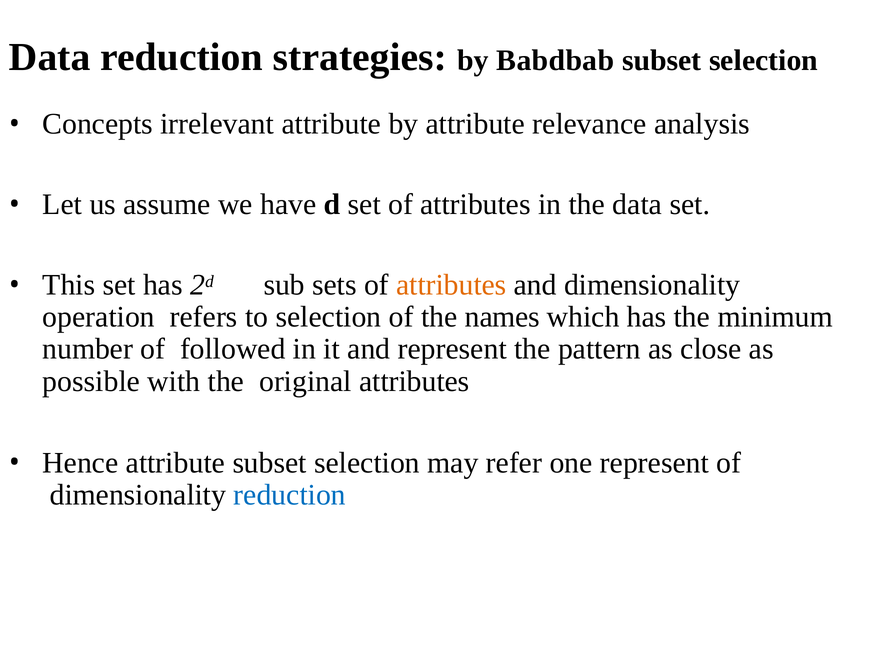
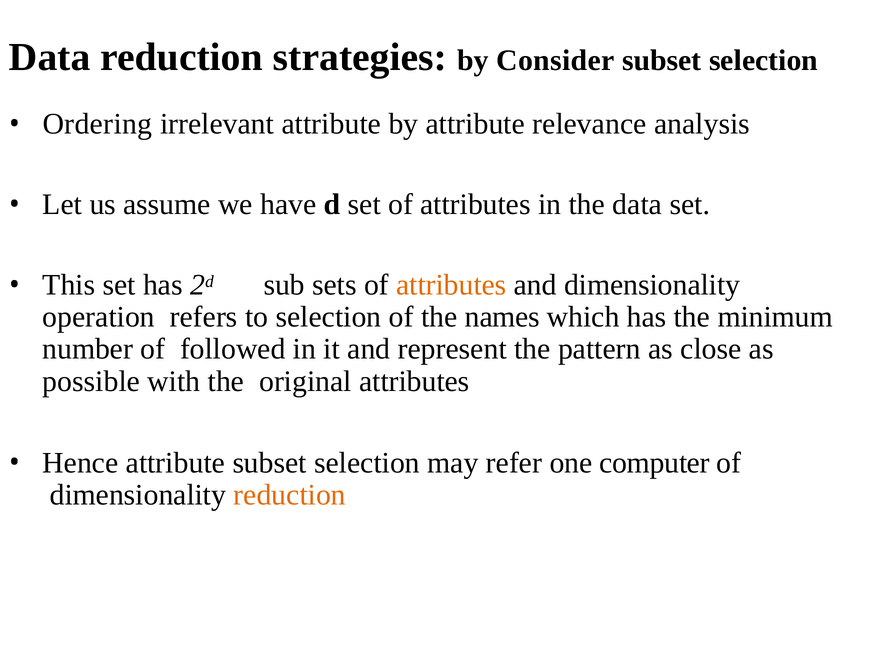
Babdbab: Babdbab -> Consider (555, 61)
Concepts: Concepts -> Ordering (97, 124)
one represent: represent -> computer (655, 463)
reduction colour: blue -> orange (290, 495)
